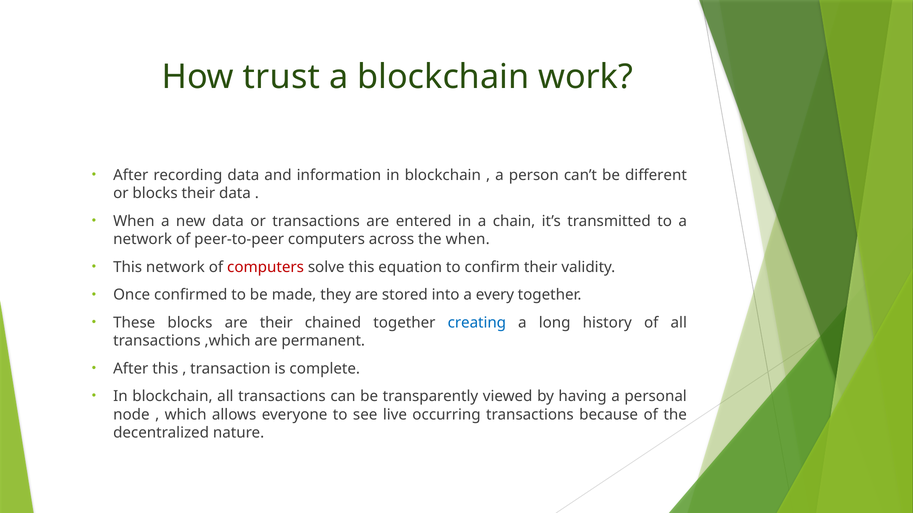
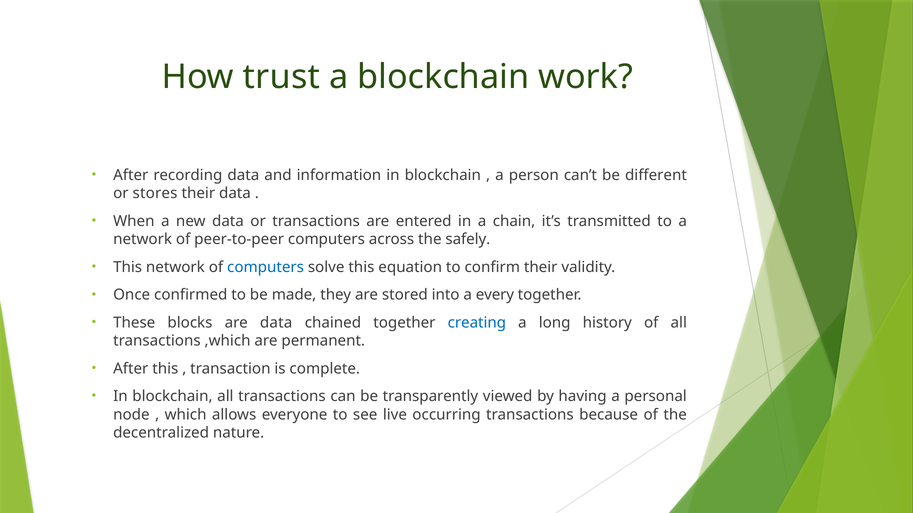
or blocks: blocks -> stores (155, 194)
the when: when -> safely (468, 240)
computers colour: red -> blue (266, 267)
are their: their -> data (276, 323)
